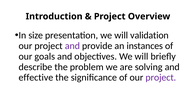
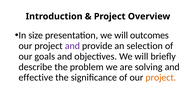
validation: validation -> outcomes (149, 35)
instances: instances -> selection (145, 46)
project colour: purple -> orange (161, 78)
